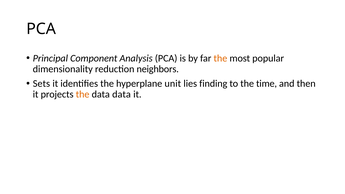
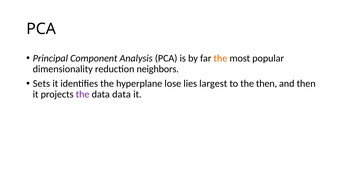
unit: unit -> lose (173, 84)
finding: finding -> largest (213, 84)
the time: time -> then (267, 84)
the colour: orange -> purple (83, 94)
